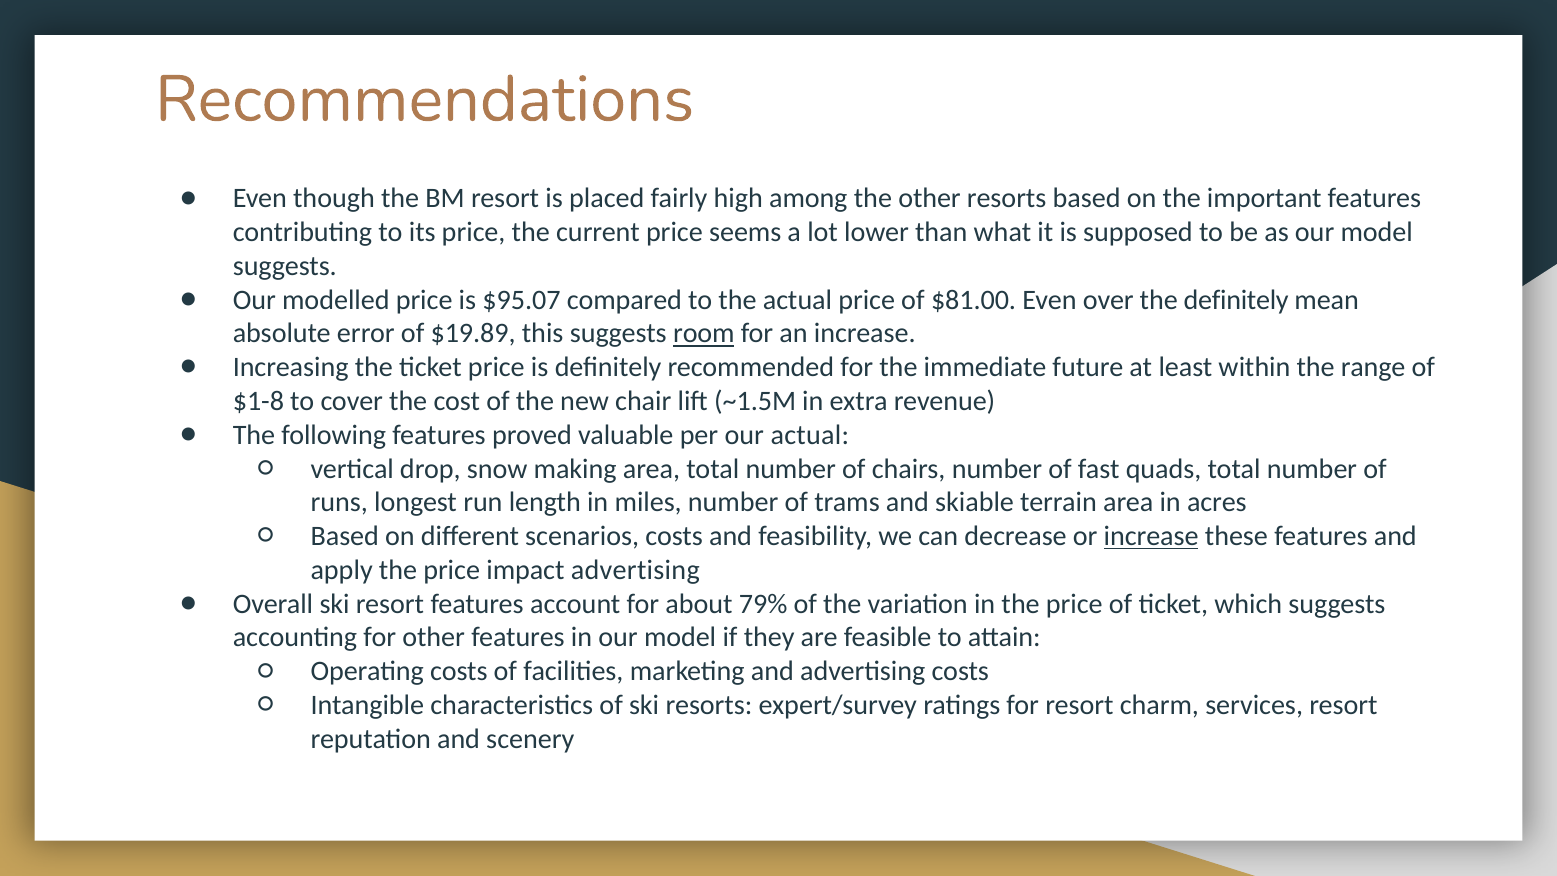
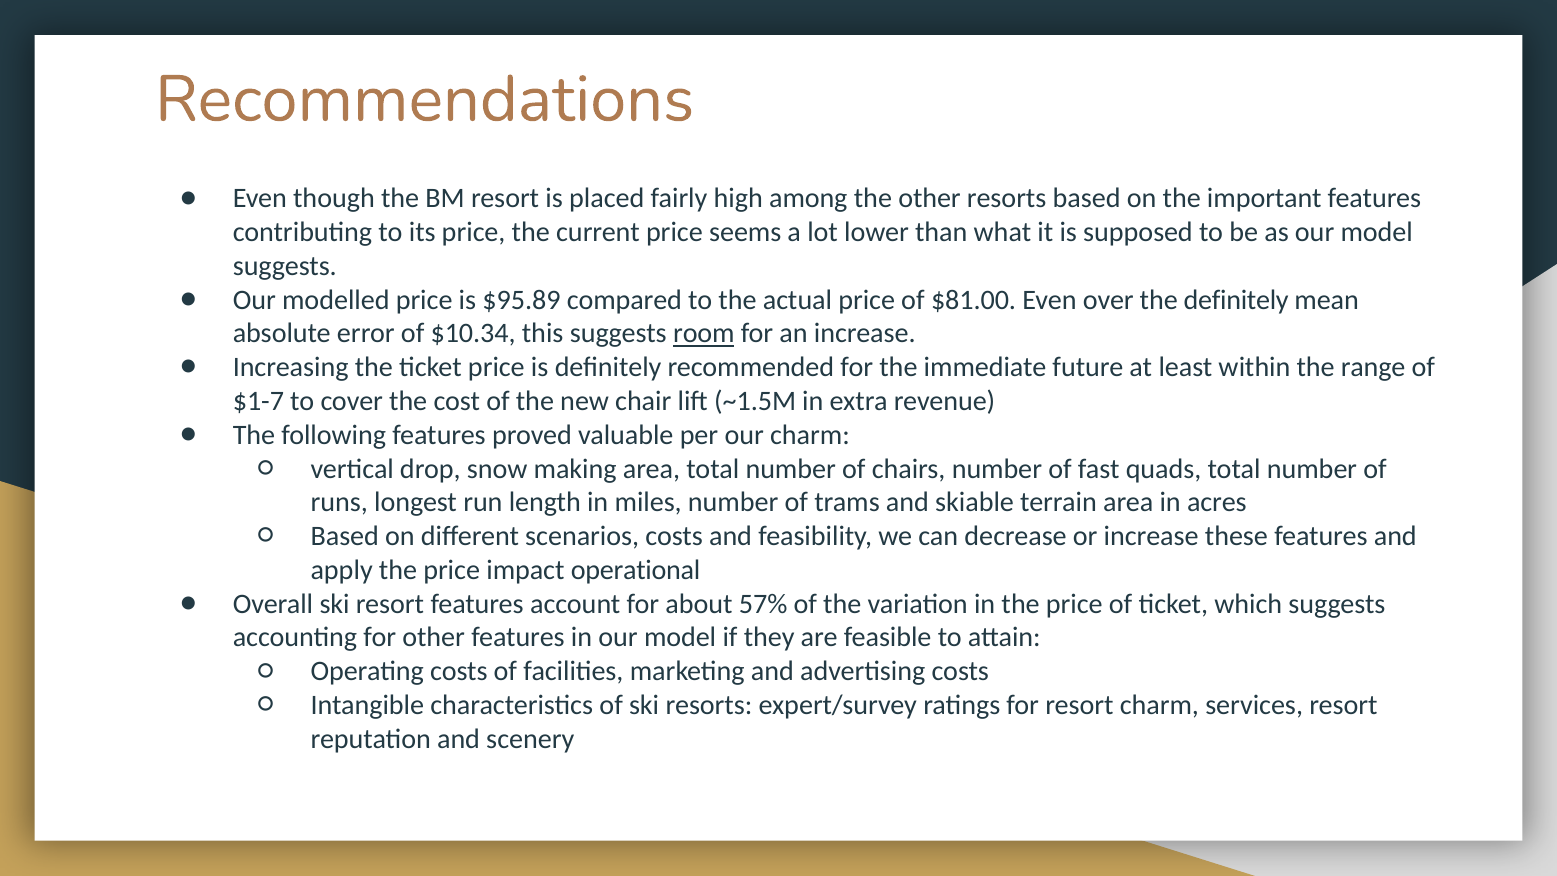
$95.07: $95.07 -> $95.89 (521, 300)
$19.89: $19.89 -> $10.34 (473, 334)
$1-8: $1-8 -> $1-7 (258, 401)
our actual: actual -> charm (810, 435)
increase underline: present -> none (1151, 536)
impact advertising: advertising -> operational (636, 570)
79%: 79% -> 57% (763, 604)
